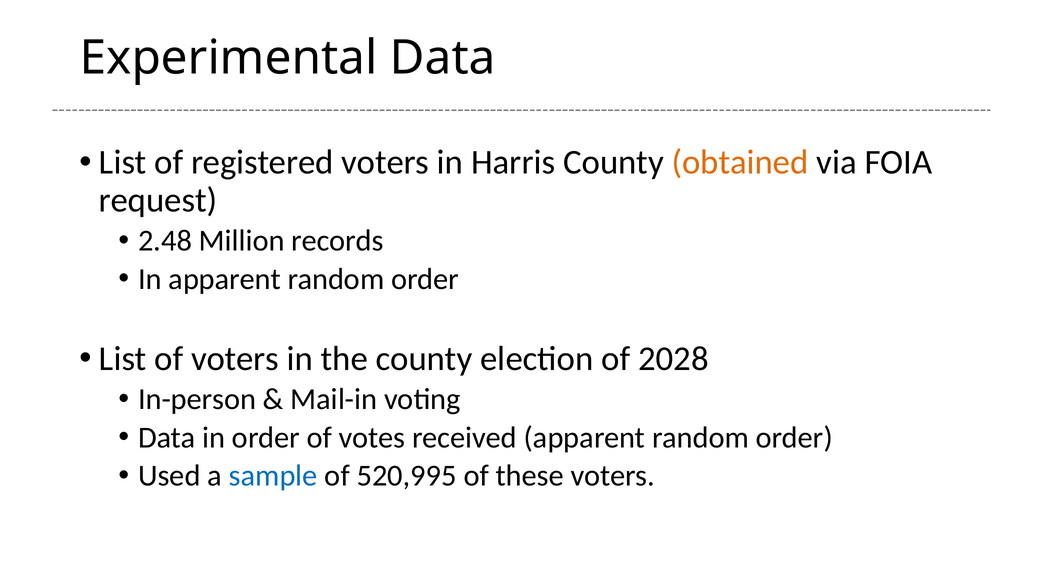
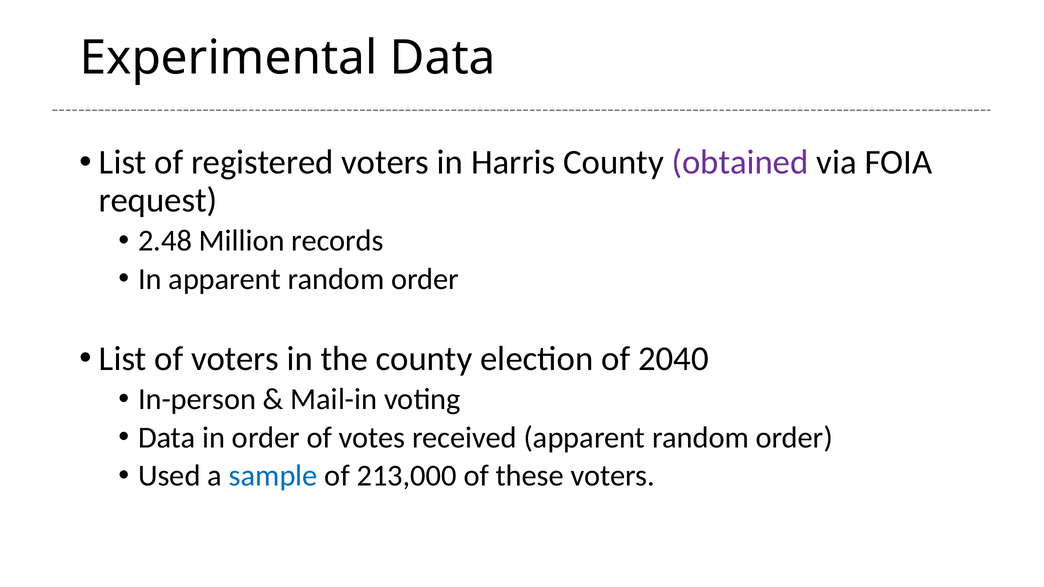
obtained colour: orange -> purple (740, 163)
2028: 2028 -> 2040 (673, 359)
520,995: 520,995 -> 213,000 (407, 476)
